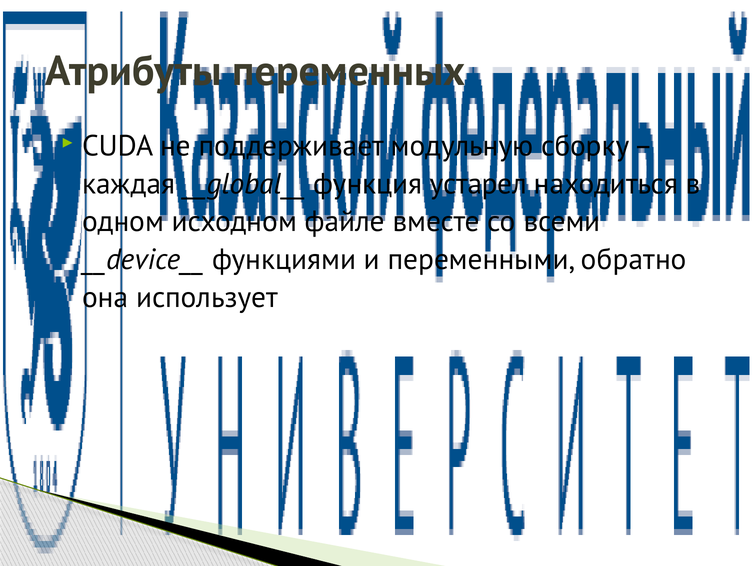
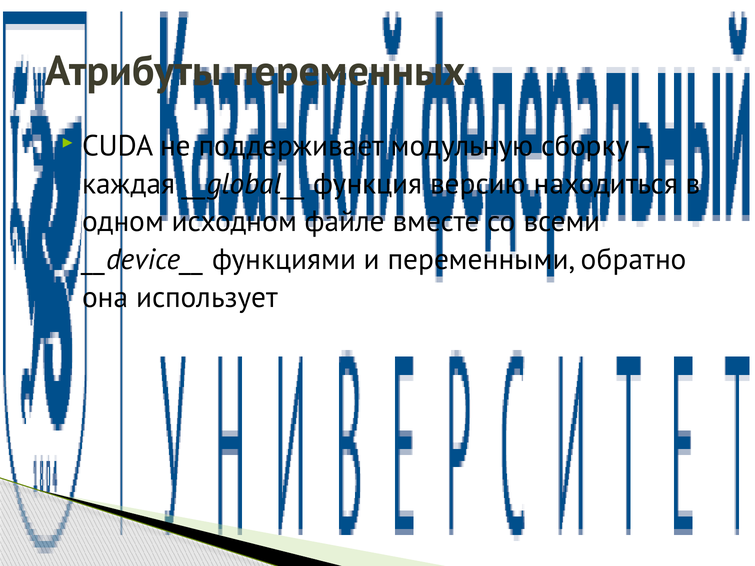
устарел: устарел -> версию (478, 184)
